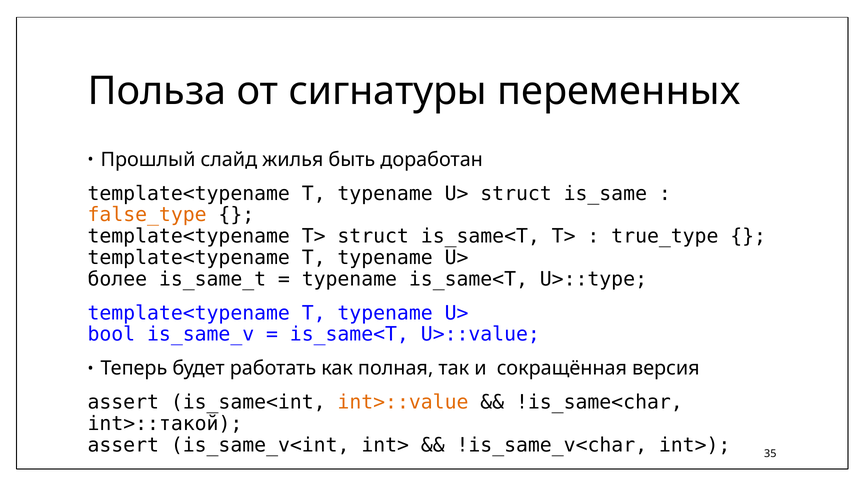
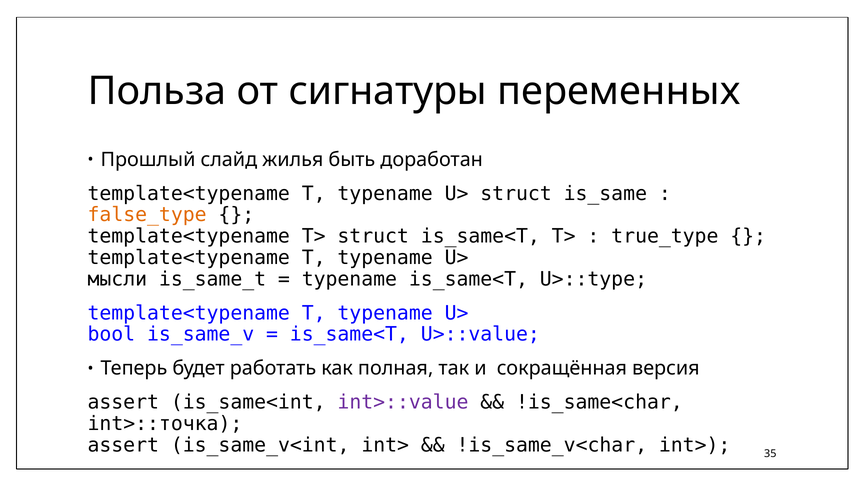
более: более -> мысли (117, 279)
int>::value colour: orange -> purple (403, 403)
int>::такой: int>::такой -> int>::точка (165, 424)
